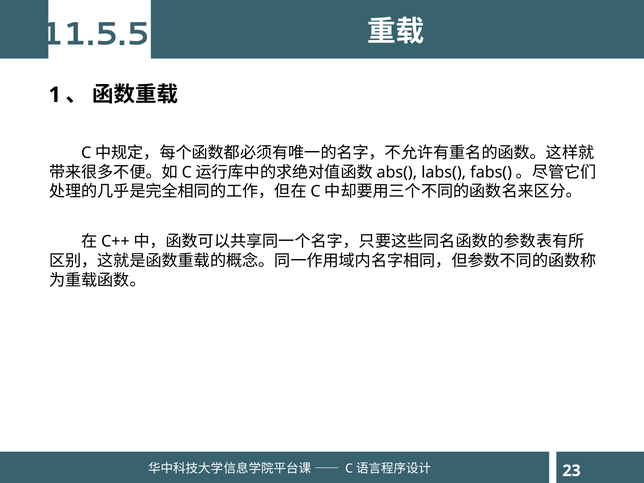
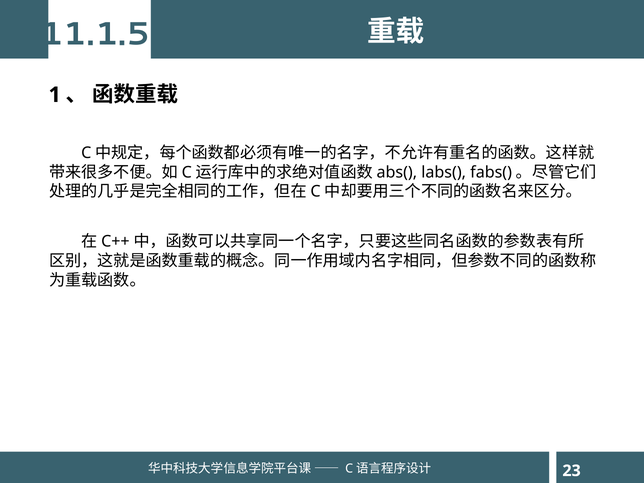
11.5.5: 11.5.5 -> 11.1.5 (95, 34)
